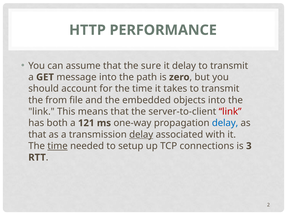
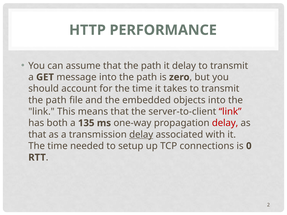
that the sure: sure -> path (151, 66)
from: from -> path (56, 100)
121: 121 -> 135 (86, 123)
delay colour: blue -> red (225, 123)
time underline: present -> none (58, 146)
3: 3 -> 0 (249, 146)
